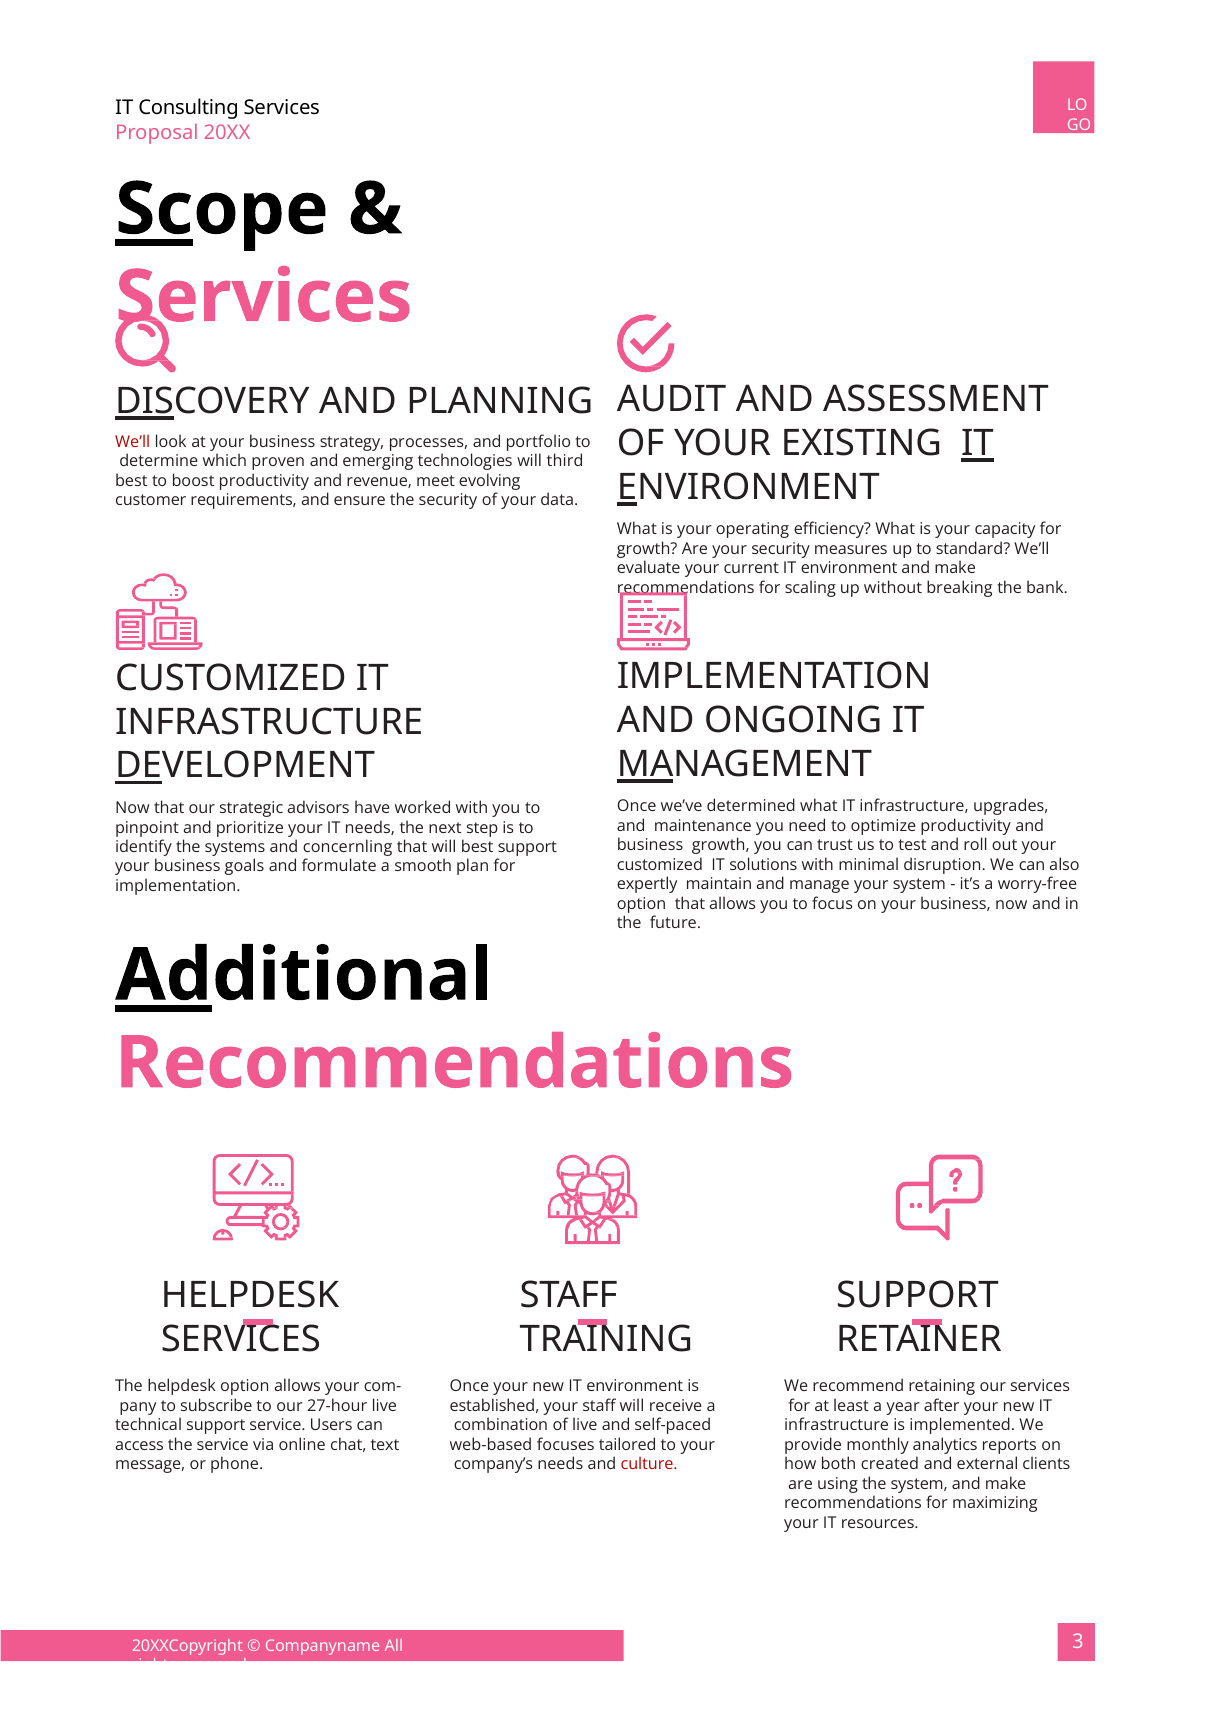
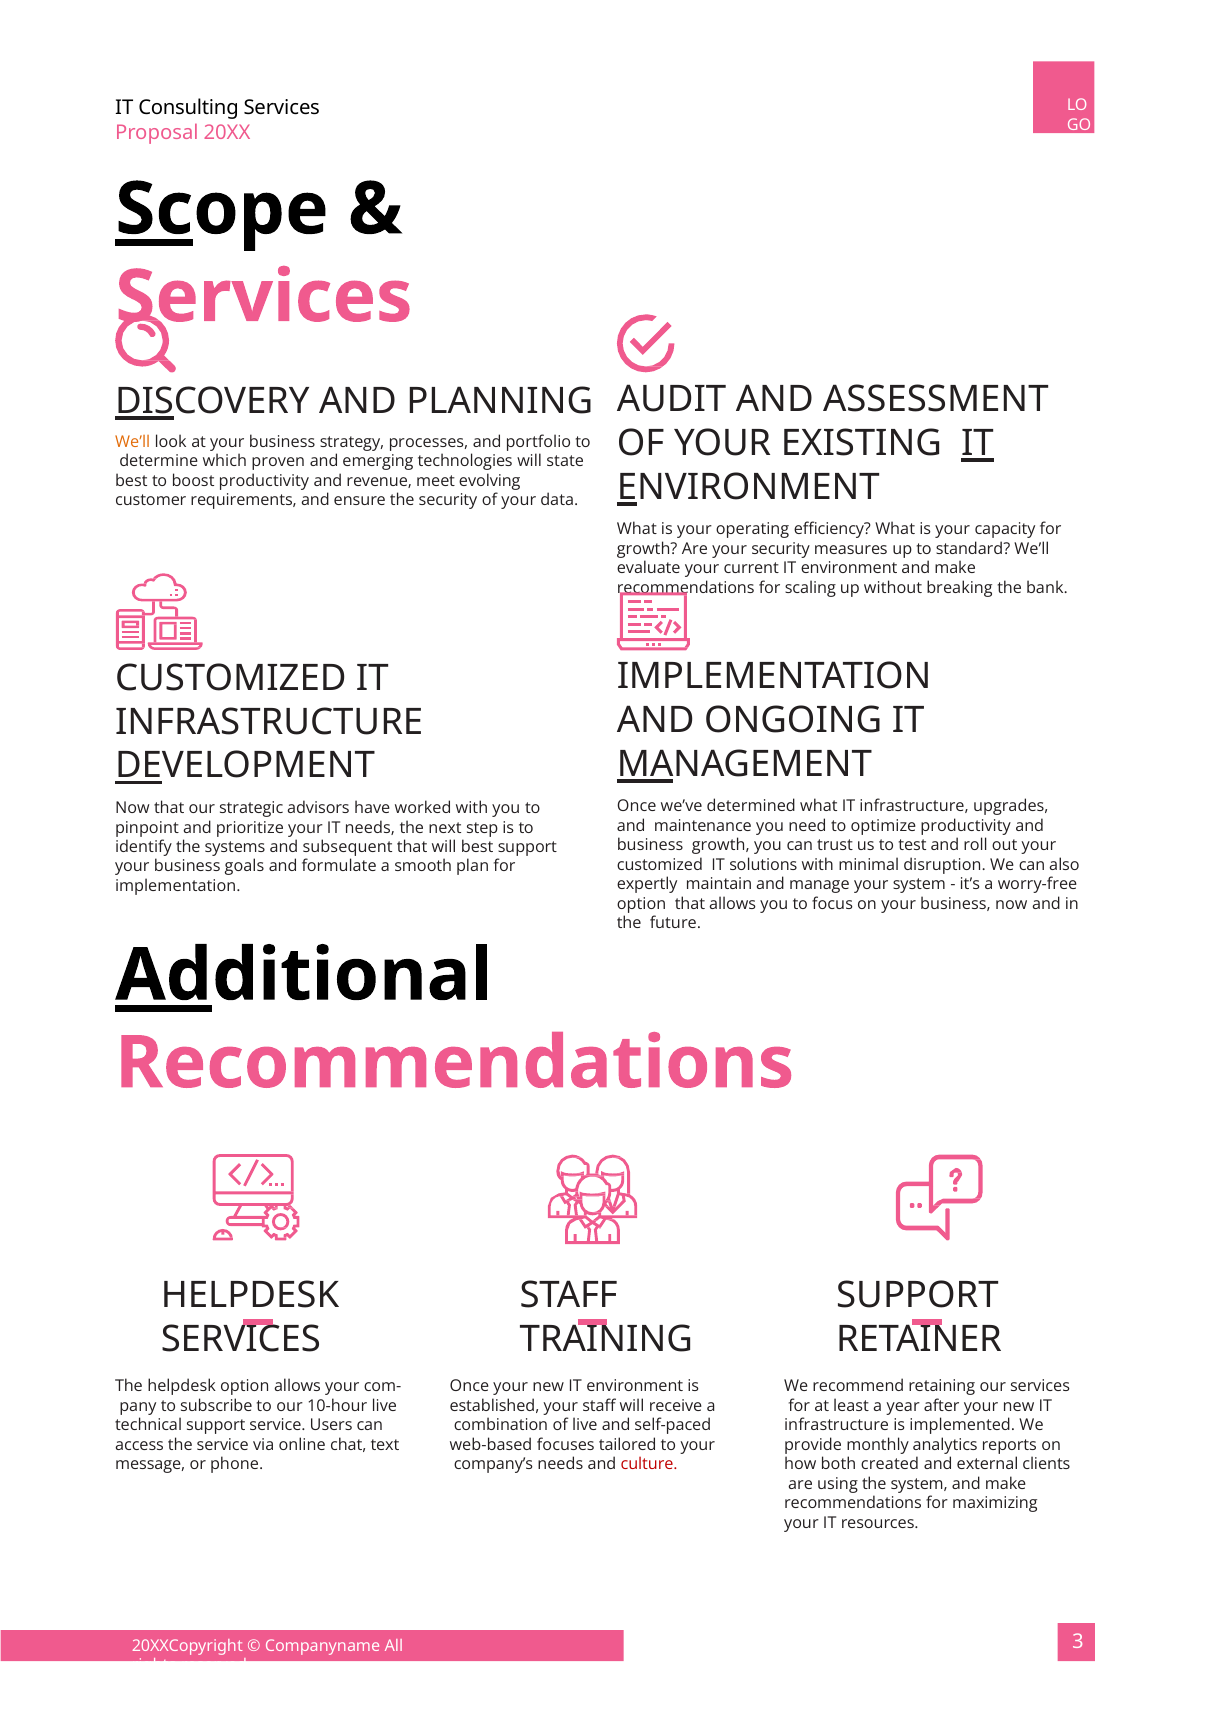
We’ll colour: red -> orange (133, 442)
third: third -> state (565, 462)
concernling: concernling -> subsequent (348, 847)
27-hour: 27-hour -> 10-hour (337, 1406)
